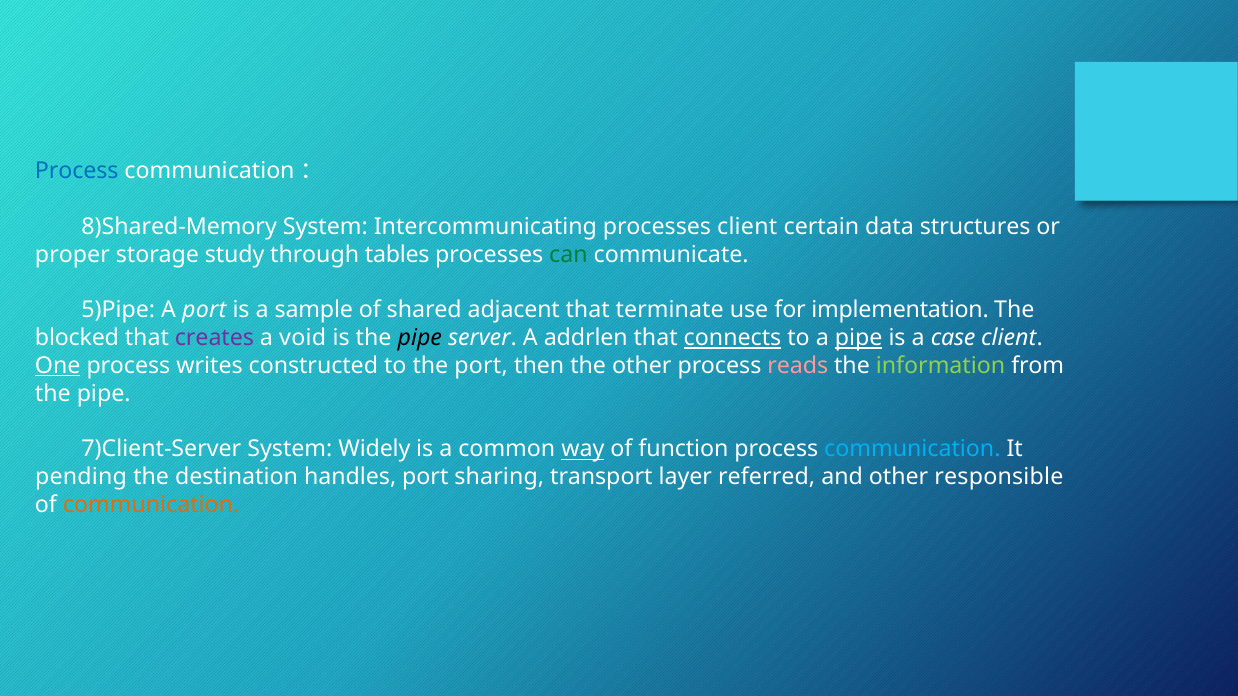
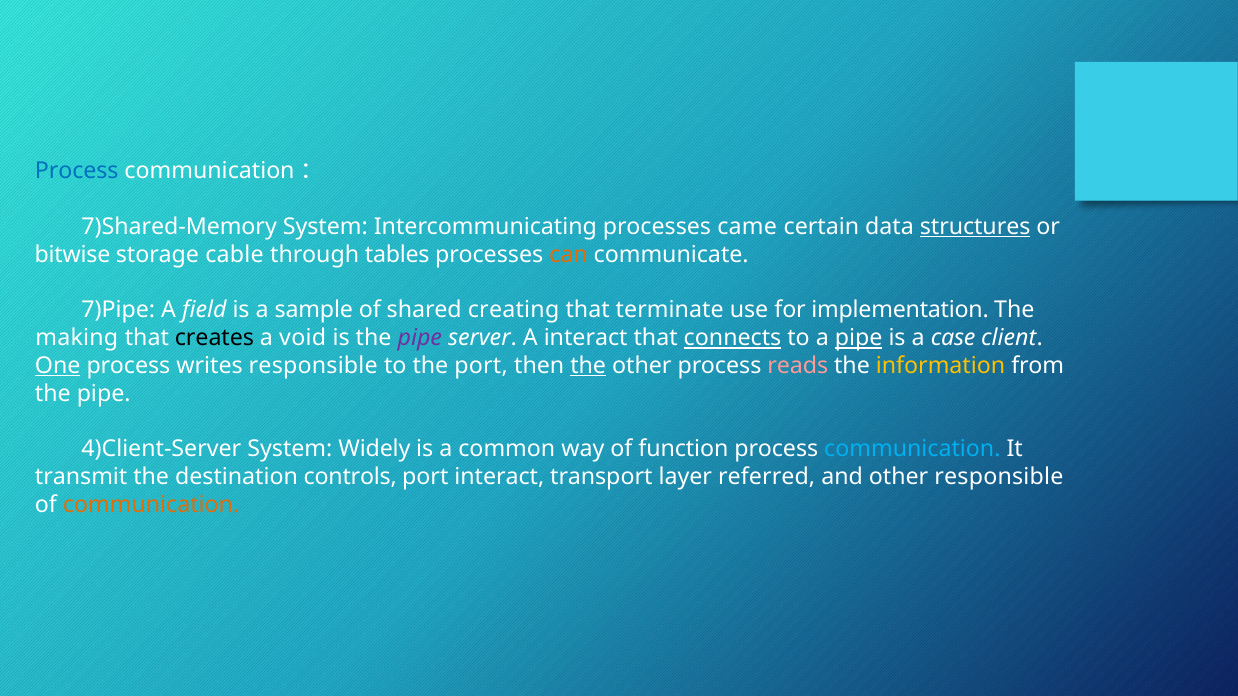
8)Shared-Memory: 8)Shared-Memory -> 7)Shared-Memory (179, 227)
processes client: client -> came (747, 227)
structures underline: none -> present (975, 227)
proper: proper -> bitwise (73, 255)
study: study -> cable (235, 255)
can colour: green -> orange (568, 255)
5)Pipe: 5)Pipe -> 7)Pipe (118, 310)
A port: port -> field (204, 310)
adjacent: adjacent -> creating (514, 310)
blocked: blocked -> making (77, 338)
creates colour: purple -> black (214, 338)
pipe colour: black -> purple (420, 338)
A addrlen: addrlen -> interact (586, 338)
writes constructed: constructed -> responsible (313, 366)
the underline: none -> present (588, 366)
information colour: light green -> yellow (941, 366)
7)Client-Server: 7)Client-Server -> 4)Client-Server (161, 450)
way underline: present -> none (583, 450)
pending: pending -> transmit (81, 477)
handles: handles -> controls (350, 477)
port sharing: sharing -> interact (499, 477)
